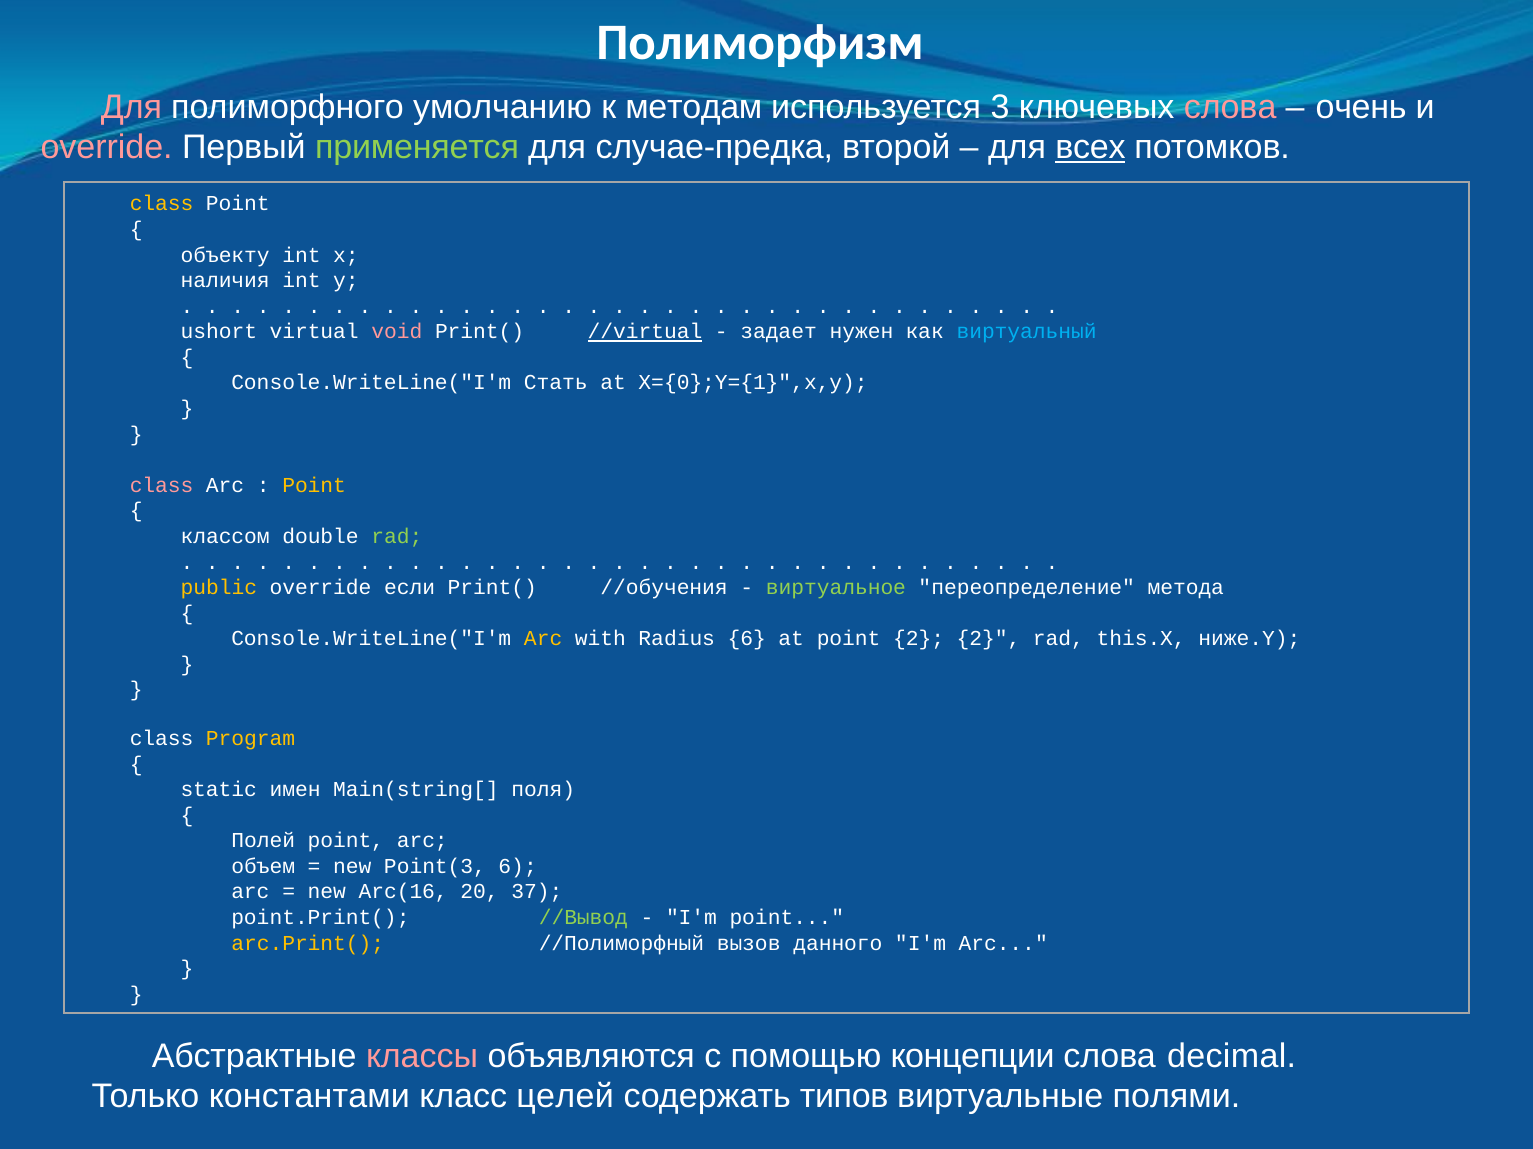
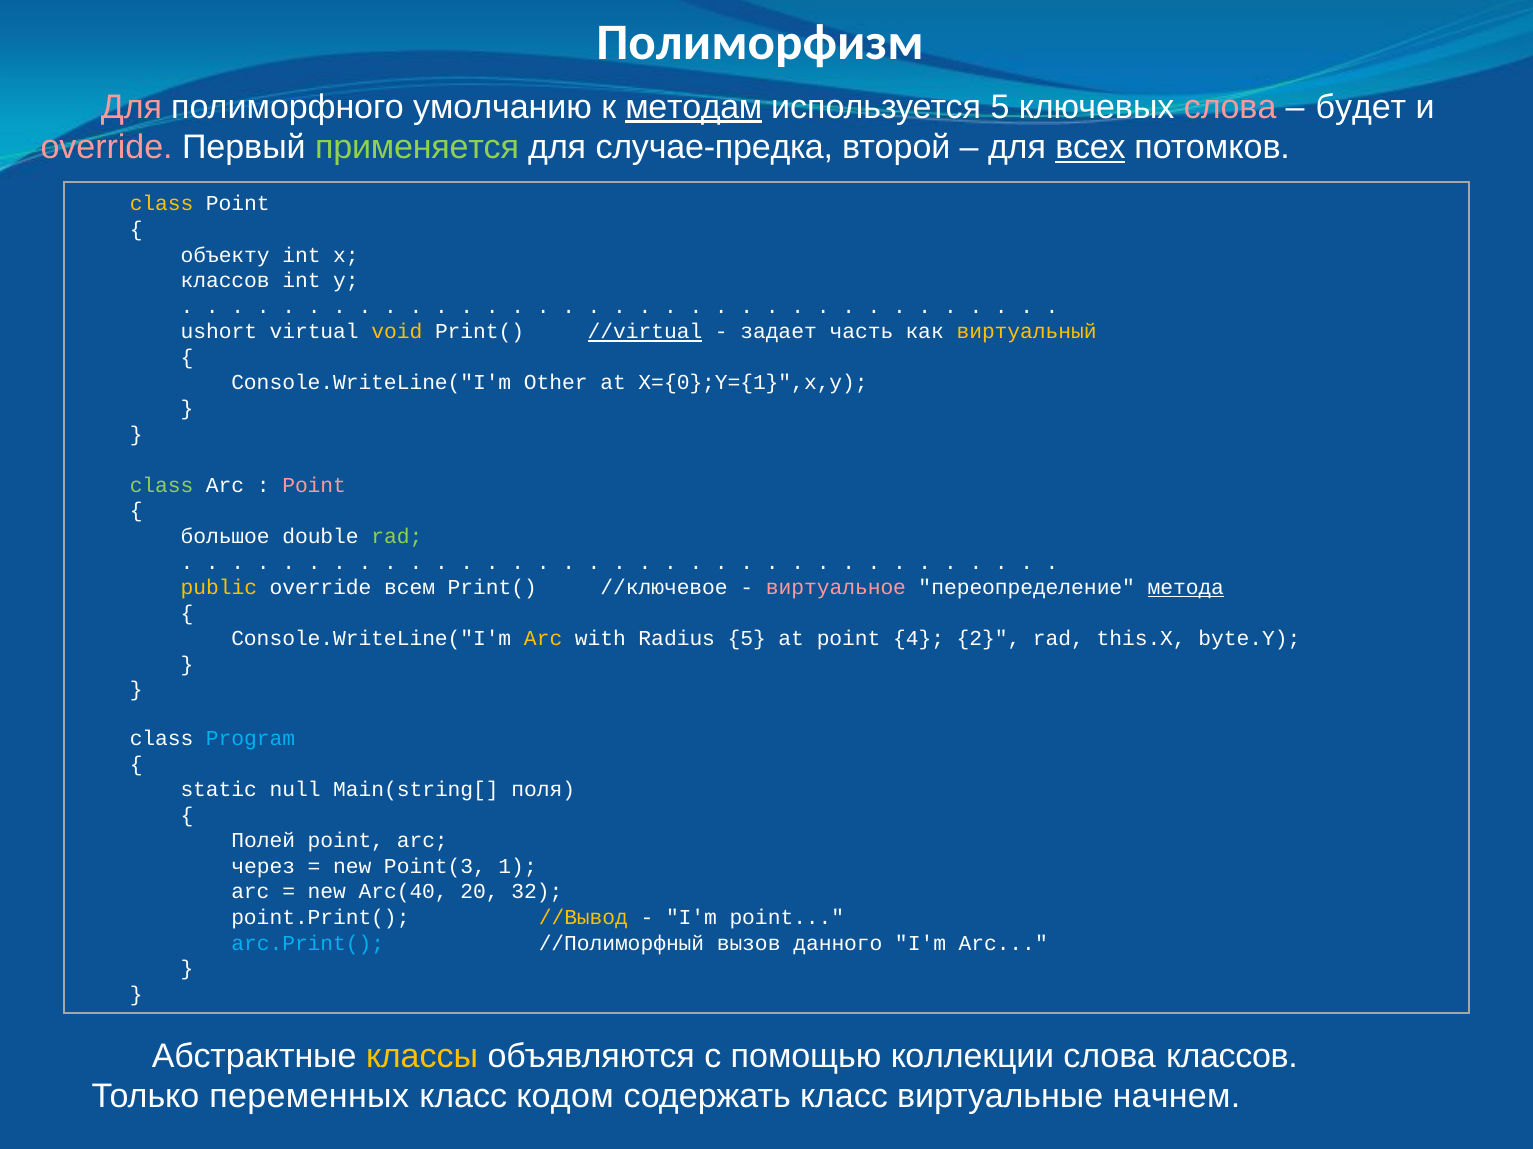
методам underline: none -> present (694, 107)
используется 3: 3 -> 5 (1000, 107)
очень: очень -> будет (1361, 107)
наличия: наличия -> классов (225, 281)
void colour: pink -> yellow (397, 332)
нужен: нужен -> часть (861, 332)
виртуальный colour: light blue -> yellow (1027, 332)
Стать: Стать -> Other (556, 383)
class colour: pink -> light green (162, 486)
Point colour: yellow -> pink (314, 486)
классом: классом -> большое (225, 537)
если: если -> всем (410, 588)
//обучения: //обучения -> //ключевое (664, 588)
виртуальное colour: light green -> pink (836, 588)
метода underline: none -> present (1186, 588)
Radius 6: 6 -> 5 (747, 639)
point 2: 2 -> 4 (919, 639)
ниже.Y: ниже.Y -> byte.Y (1249, 639)
Program colour: yellow -> light blue (251, 739)
имен: имен -> null (295, 790)
объем: объем -> через (263, 867)
Point(3 6: 6 -> 1 (518, 867)
Arc(16: Arc(16 -> Arc(40 (403, 892)
37: 37 -> 32 (537, 892)
//Вывод colour: light green -> yellow (583, 918)
arc.Print( colour: yellow -> light blue (308, 944)
классы colour: pink -> yellow (422, 1057)
концепции: концепции -> коллекции (973, 1057)
слова decimal: decimal -> классов (1232, 1057)
константами: константами -> переменных (309, 1097)
целей: целей -> кодом (565, 1097)
содержать типов: типов -> класс (844, 1097)
полями: полями -> начнем (1176, 1097)
